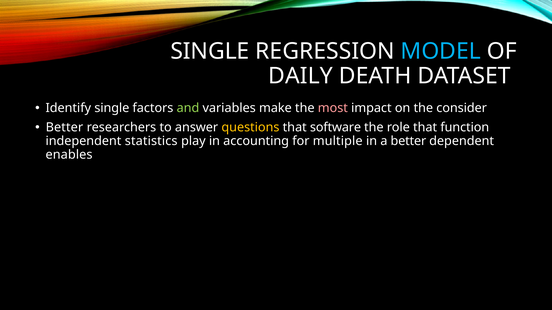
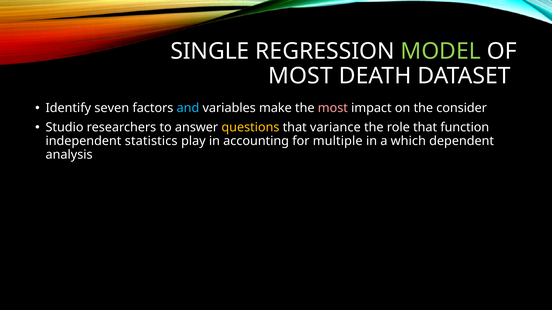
MODEL colour: light blue -> light green (441, 51)
DAILY: DAILY -> MOST (301, 76)
Identify single: single -> seven (112, 108)
and colour: light green -> light blue (188, 108)
Better: Better -> Studio (65, 128)
software: software -> variance (335, 128)
a better: better -> which (408, 141)
enables: enables -> analysis (69, 155)
